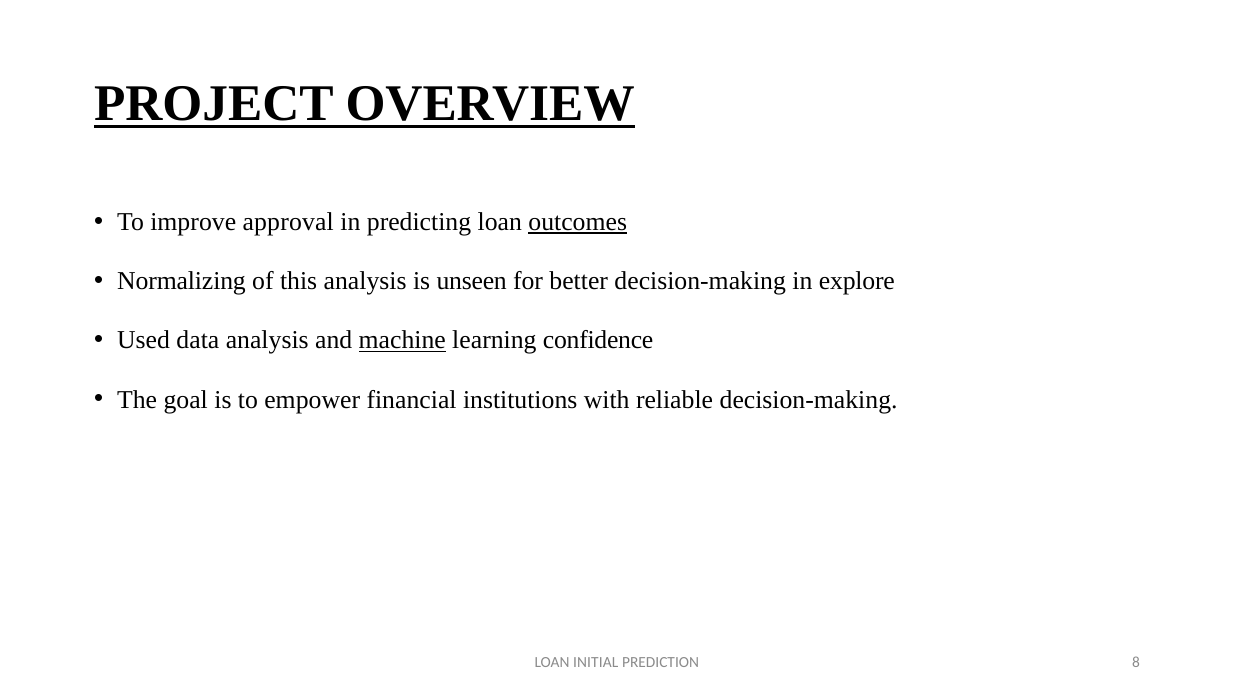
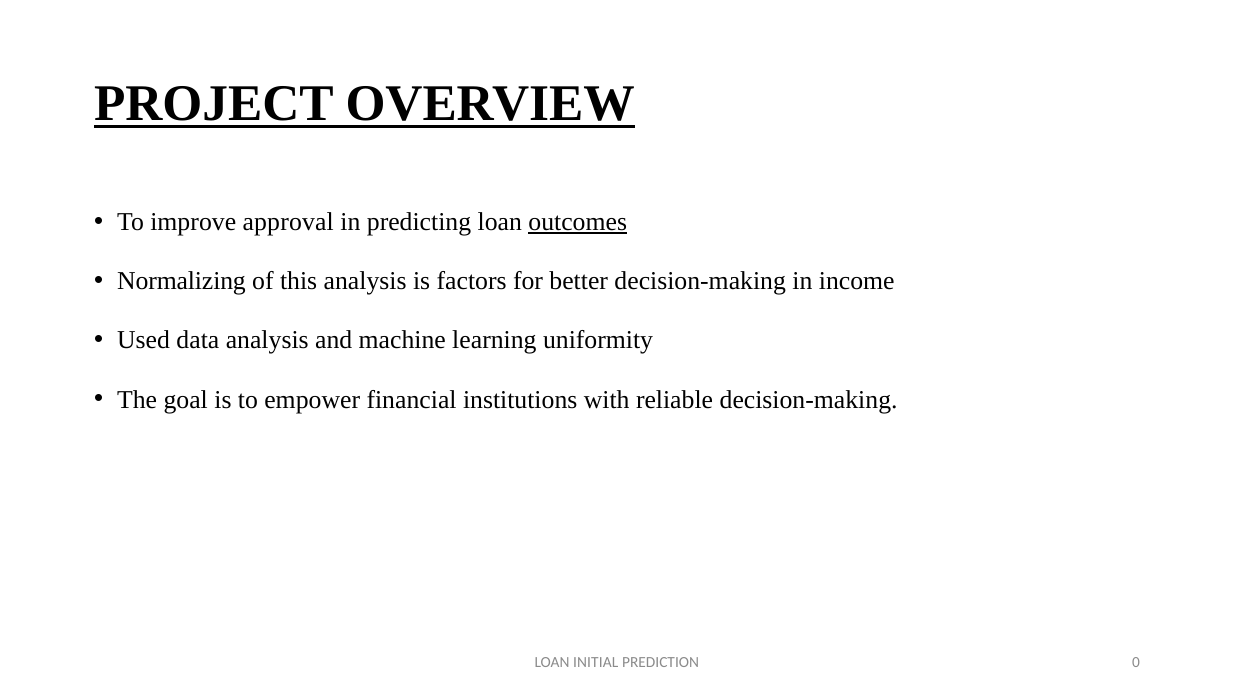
unseen: unseen -> factors (472, 281)
explore: explore -> income (857, 281)
machine underline: present -> none (402, 341)
confidence: confidence -> uniformity (598, 341)
8: 8 -> 0 (1136, 663)
